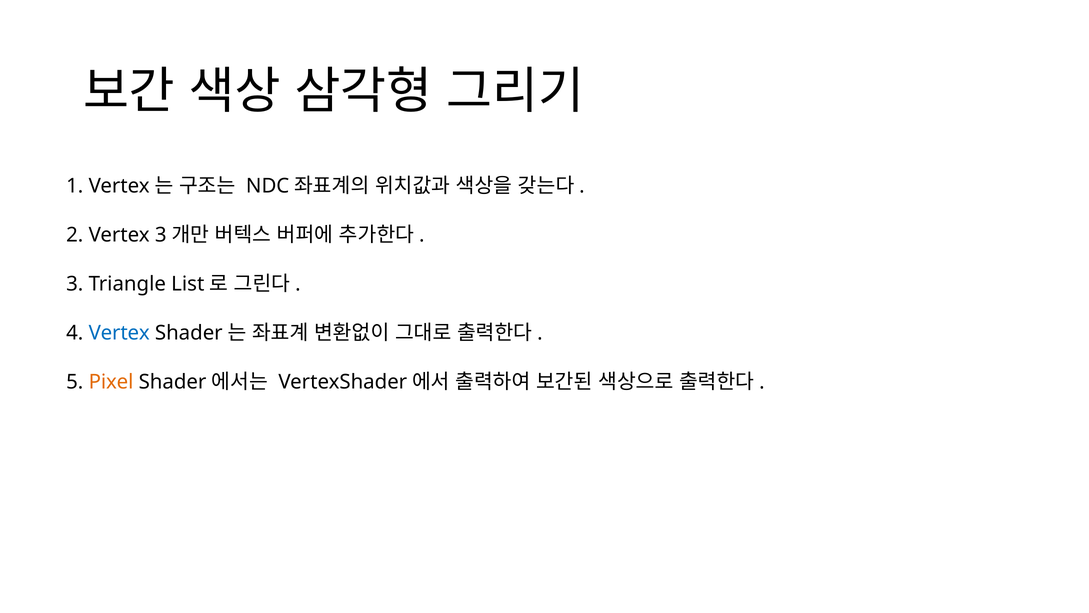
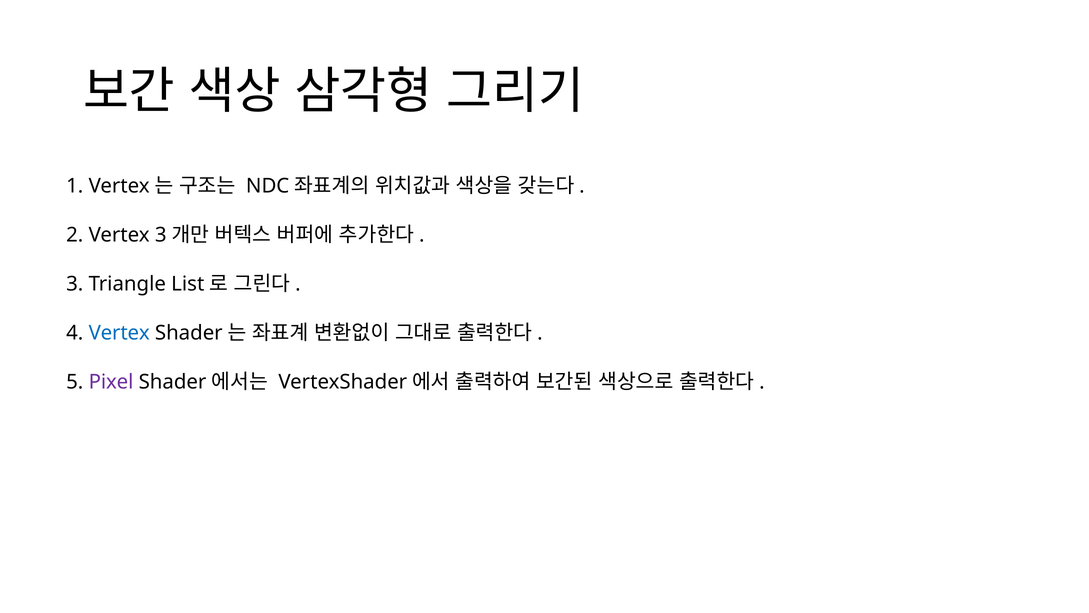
Pixel colour: orange -> purple (111, 382)
